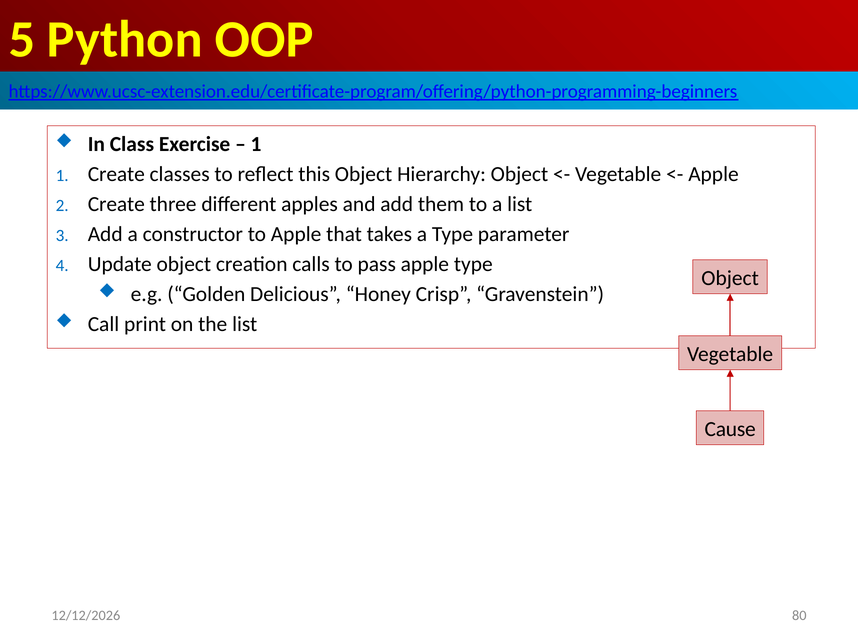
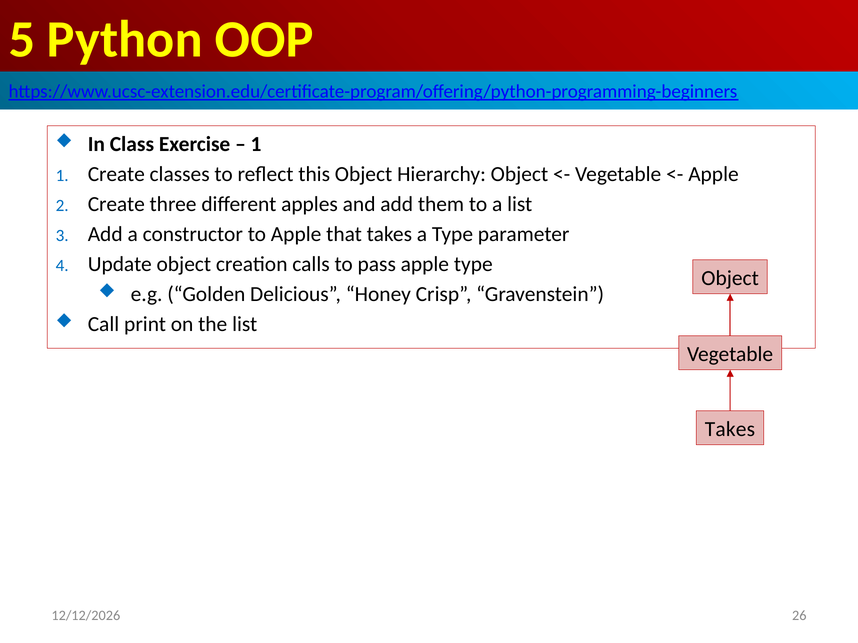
Cause: Cause -> Takes (730, 430)
80: 80 -> 26 (799, 616)
